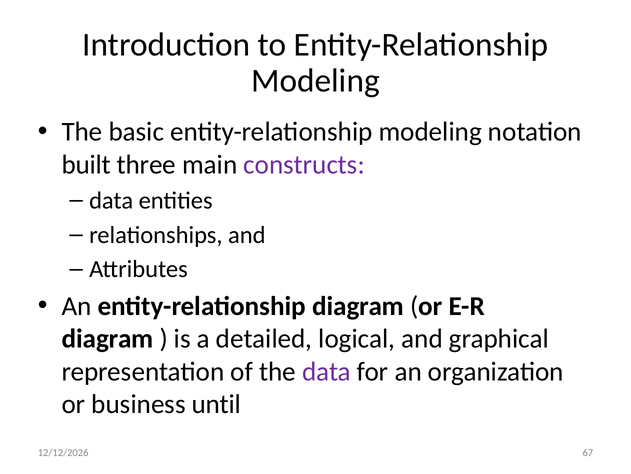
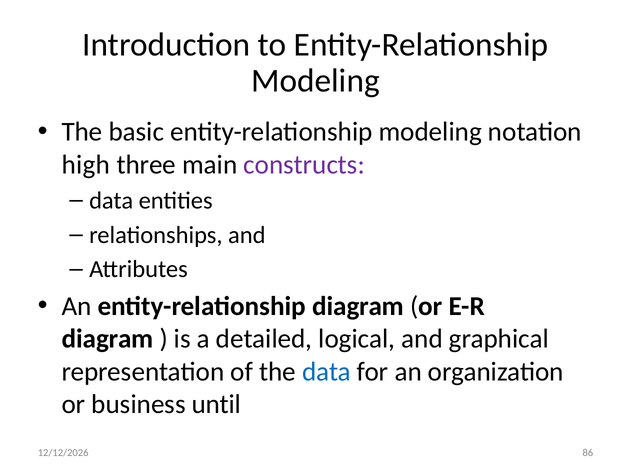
built: built -> high (86, 164)
data colour: purple -> blue (327, 371)
67: 67 -> 86 (588, 452)
